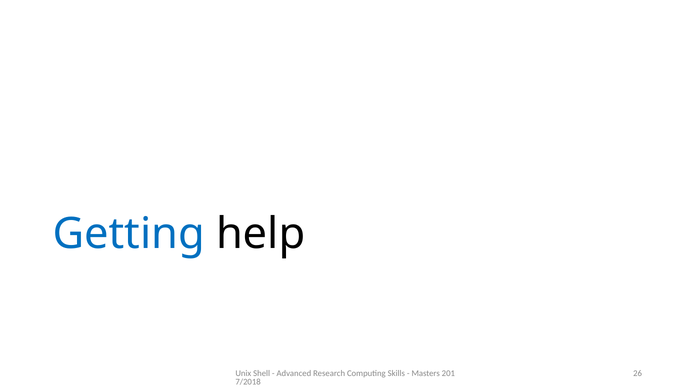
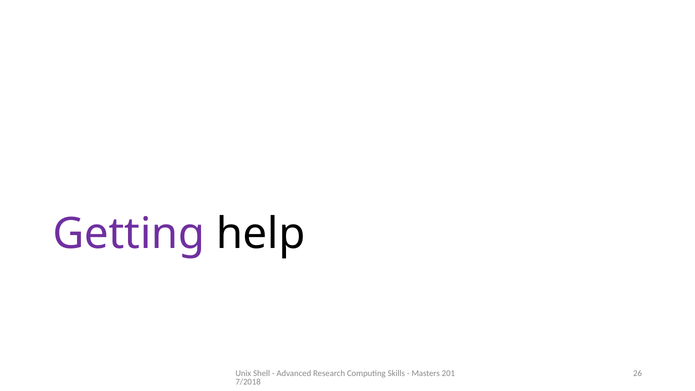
Getting colour: blue -> purple (129, 234)
